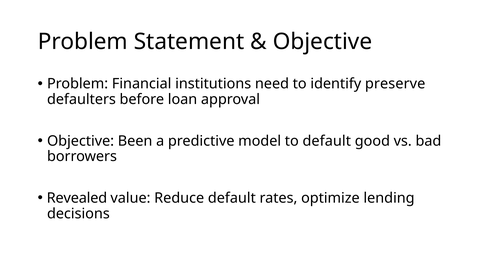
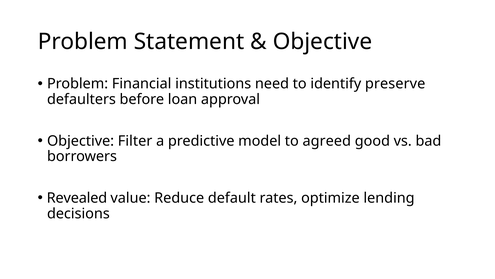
Been: Been -> Filter (135, 141)
to default: default -> agreed (327, 141)
